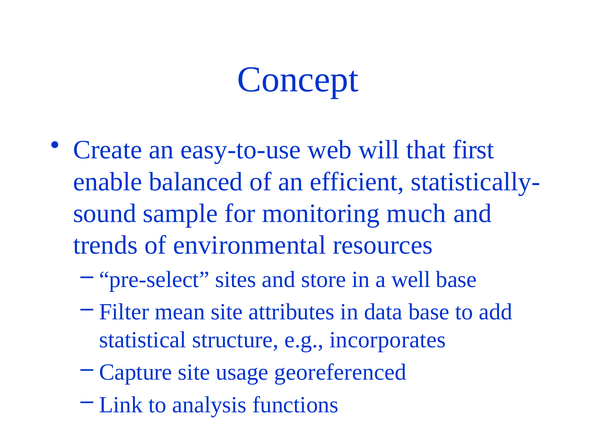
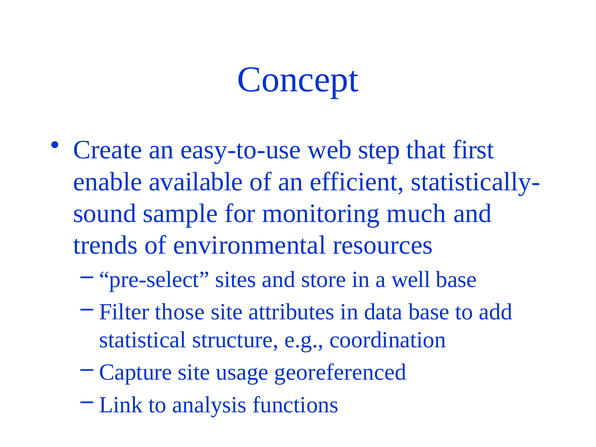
will: will -> step (379, 150)
balanced: balanced -> available (196, 182)
mean: mean -> those (180, 312)
incorporates: incorporates -> coordination (388, 340)
